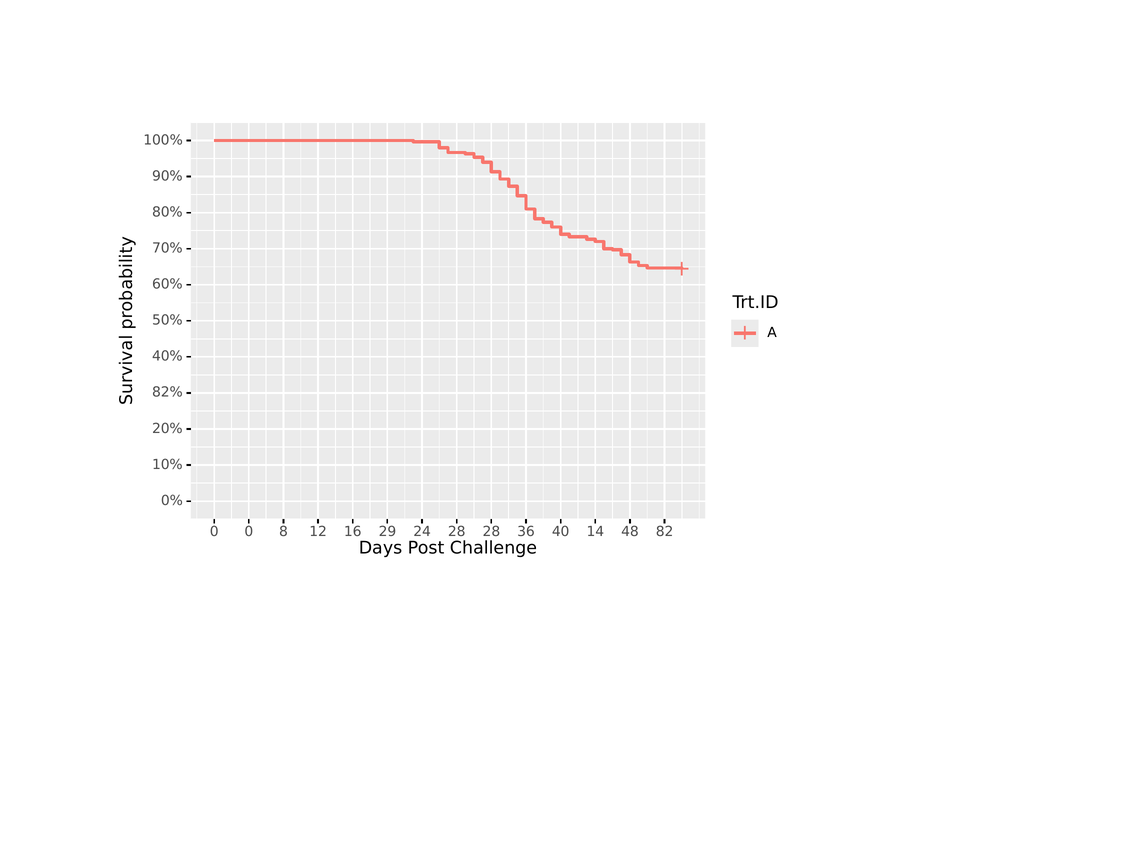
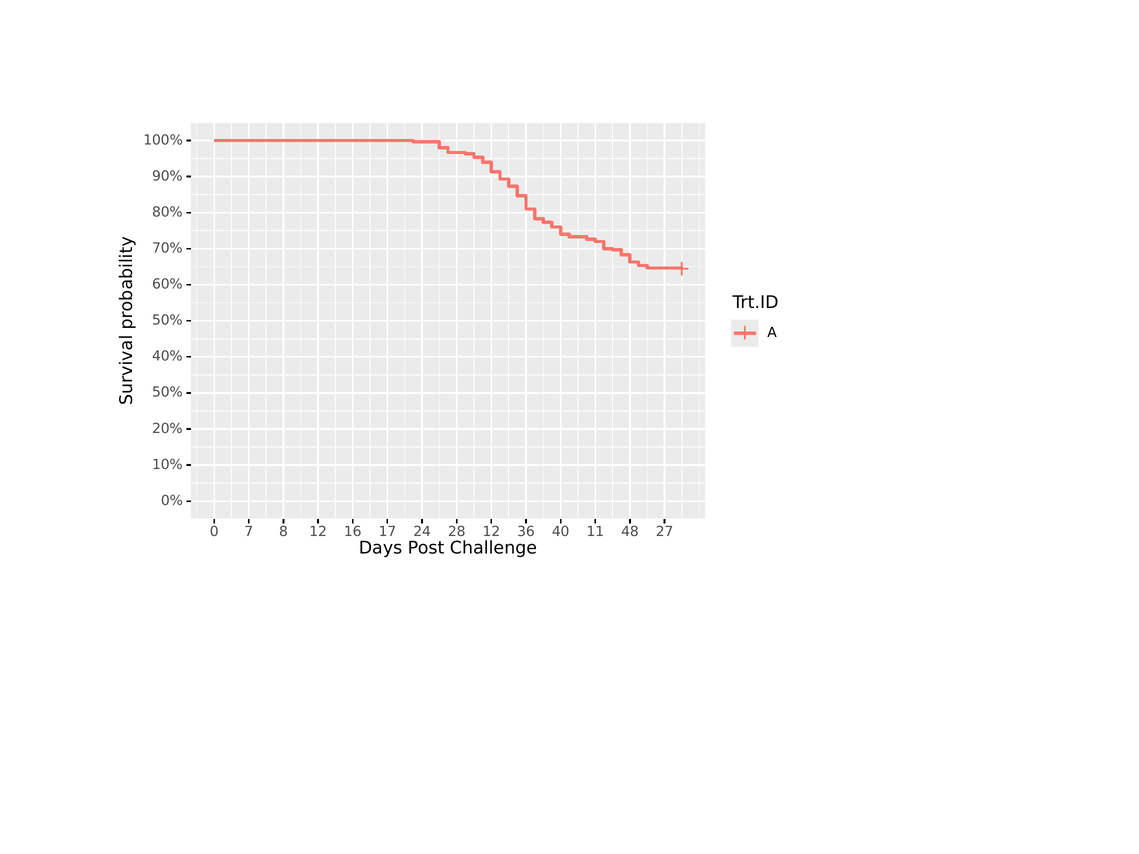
82%: 82% -> 50% (167, 392)
0 0: 0 -> 7 (249, 532)
29: 29 -> 17 (387, 532)
28 28: 28 -> 12 (491, 532)
14: 14 -> 11 (595, 532)
82: 82 -> 27 (665, 532)
